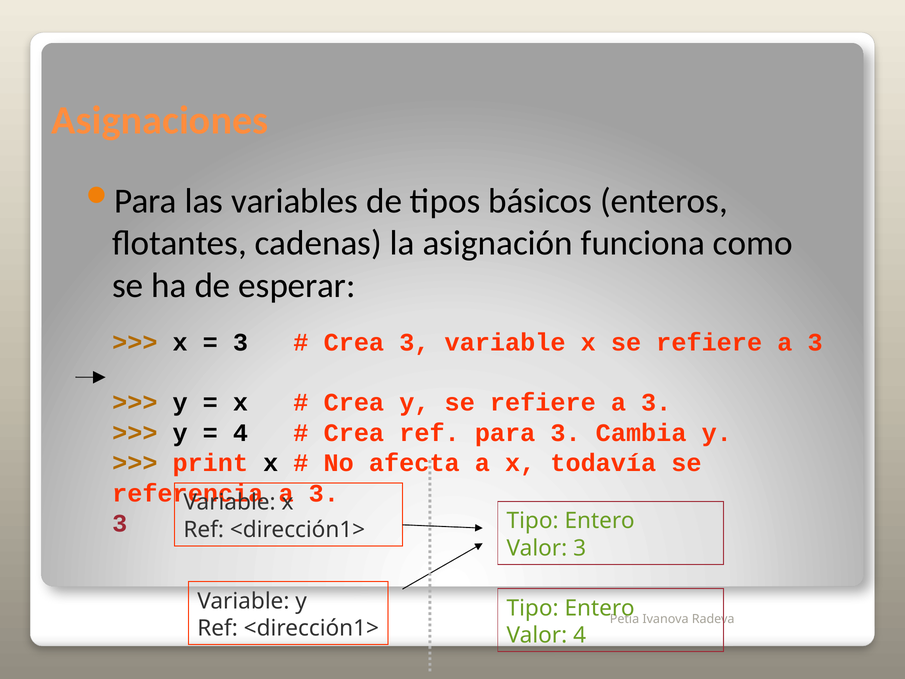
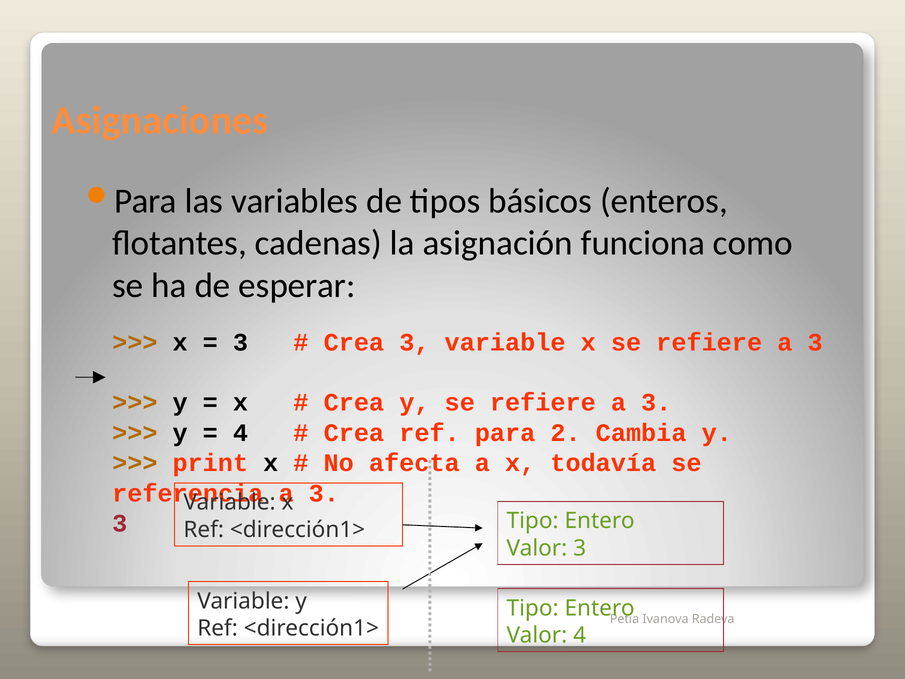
para 3: 3 -> 2 (566, 433)
